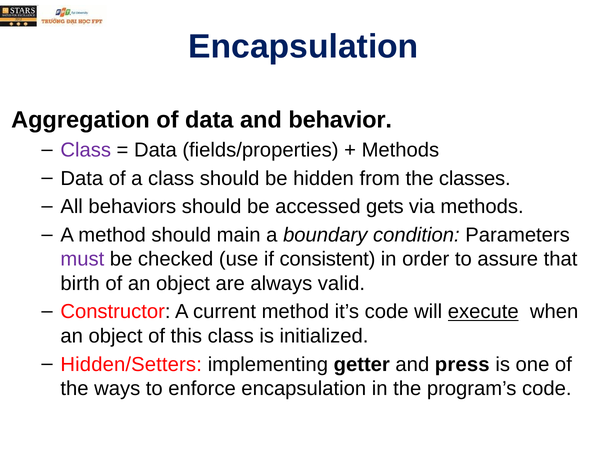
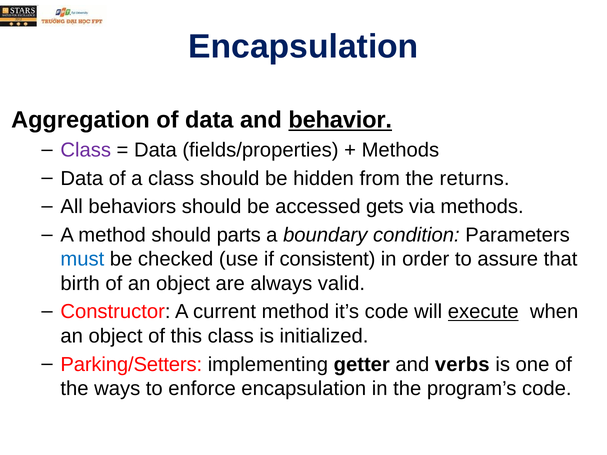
behavior underline: none -> present (340, 120)
classes: classes -> returns (475, 178)
main: main -> parts (239, 235)
must colour: purple -> blue (82, 259)
Hidden/Setters: Hidden/Setters -> Parking/Setters (131, 365)
press: press -> verbs (462, 365)
